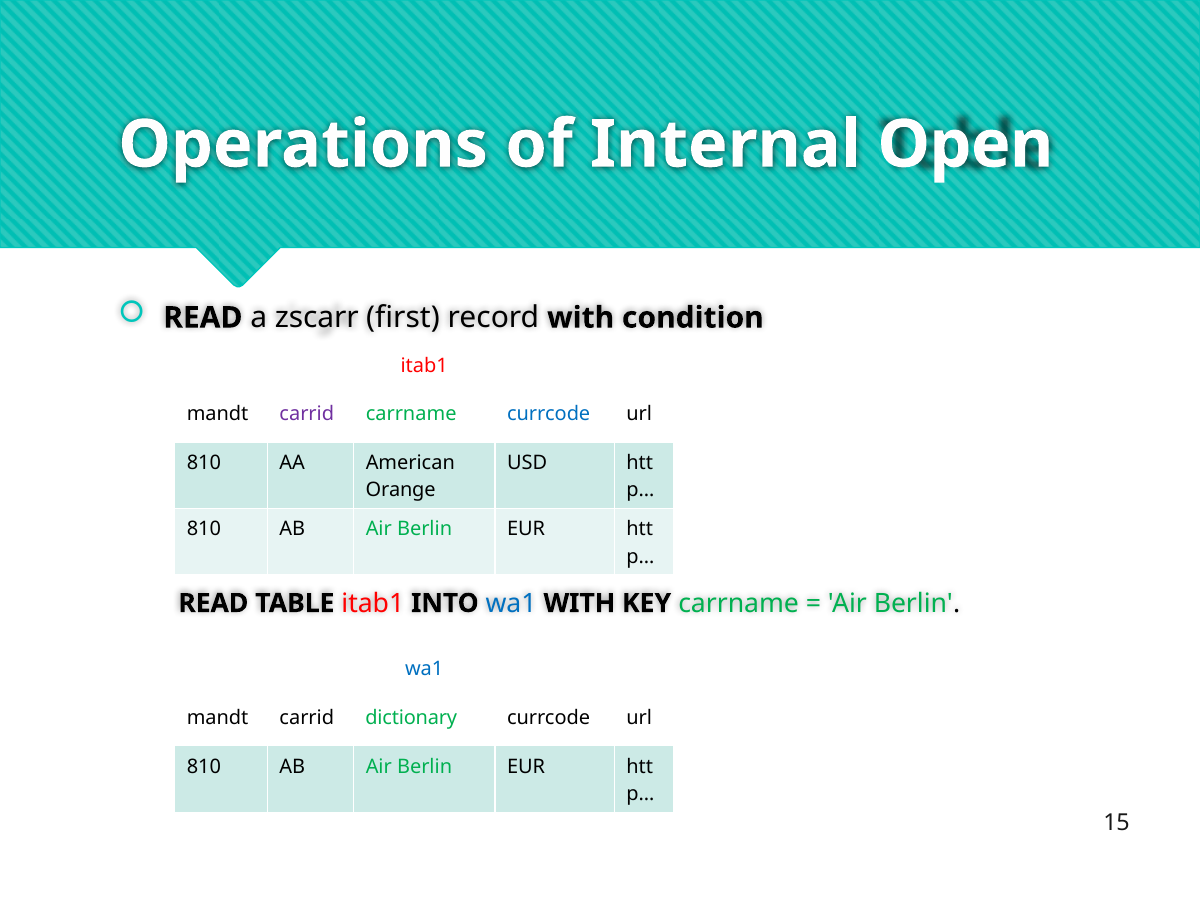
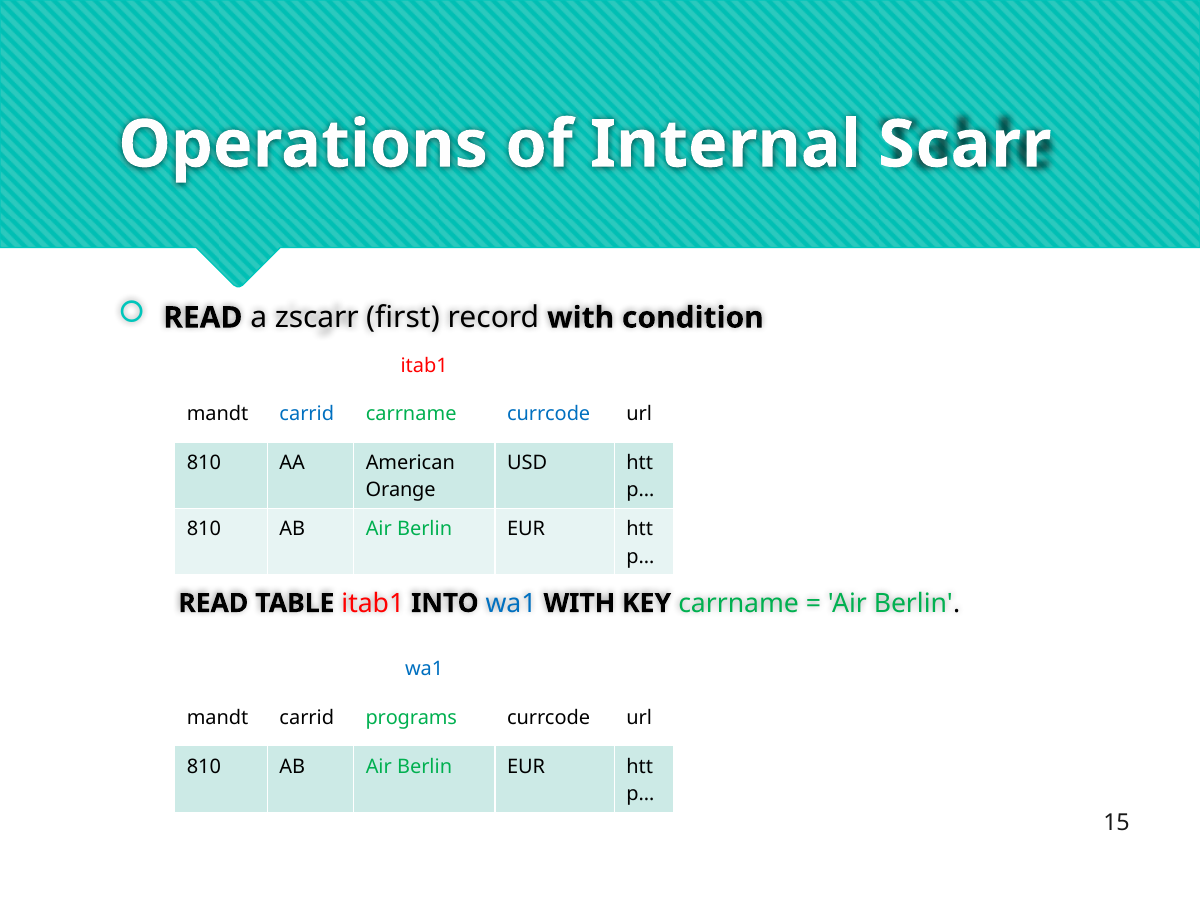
Open: Open -> Scarr (965, 145)
carrid colour: purple -> blue (307, 414)
dictionary: dictionary -> programs (411, 718)
